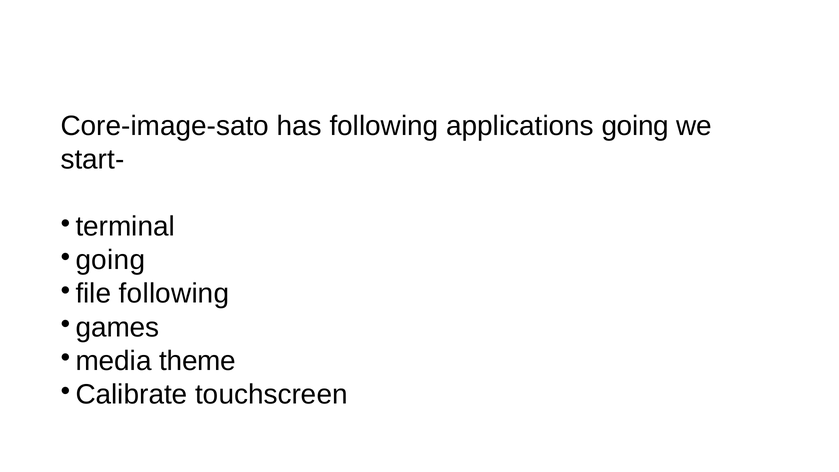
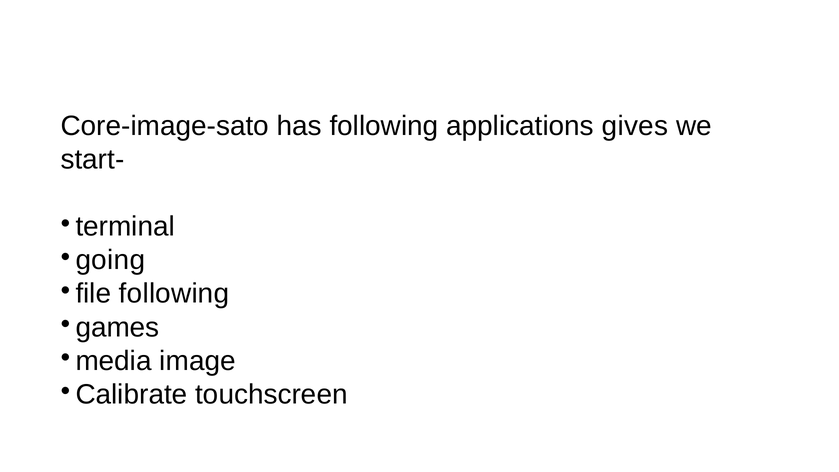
applications going: going -> gives (635, 126)
theme: theme -> image (198, 361)
